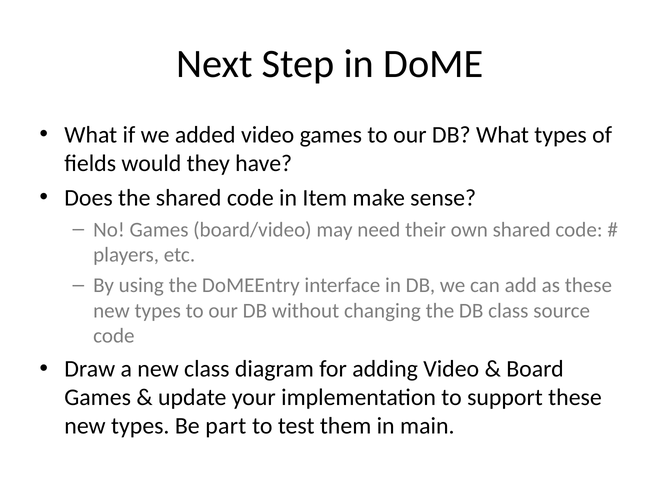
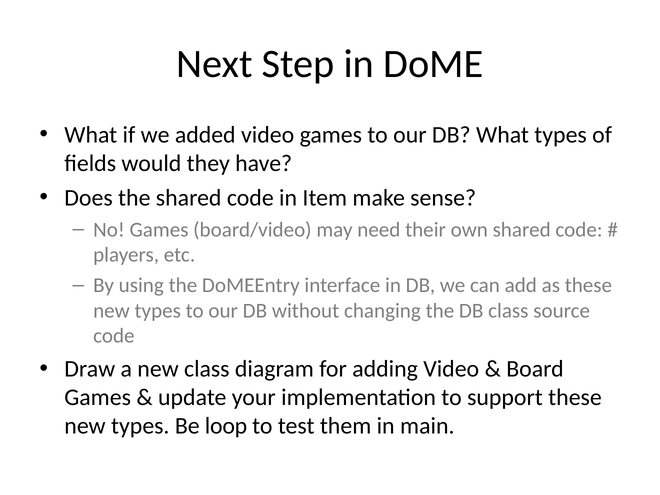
part: part -> loop (226, 426)
